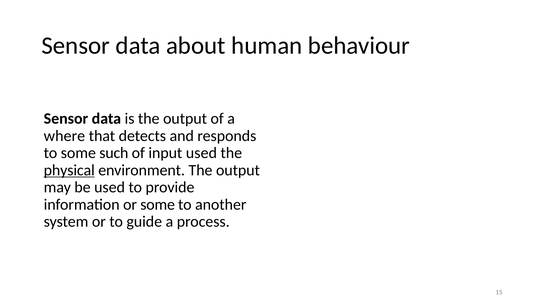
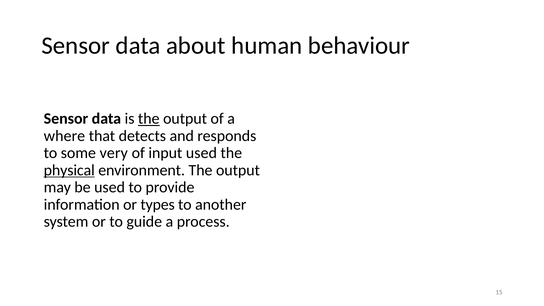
the underline: none -> present (149, 119)
such: such -> very (114, 153)
or some: some -> types (158, 204)
